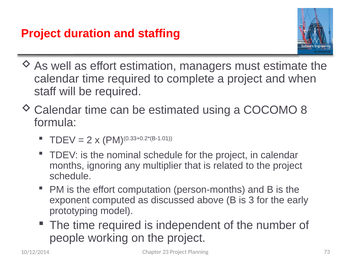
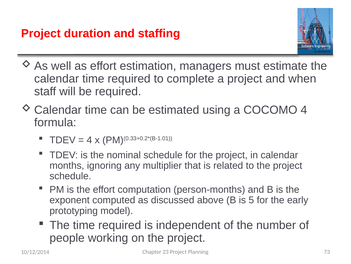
COCOMO 8: 8 -> 4 (304, 110)
2: 2 -> 4 (89, 140)
3: 3 -> 5 (251, 200)
